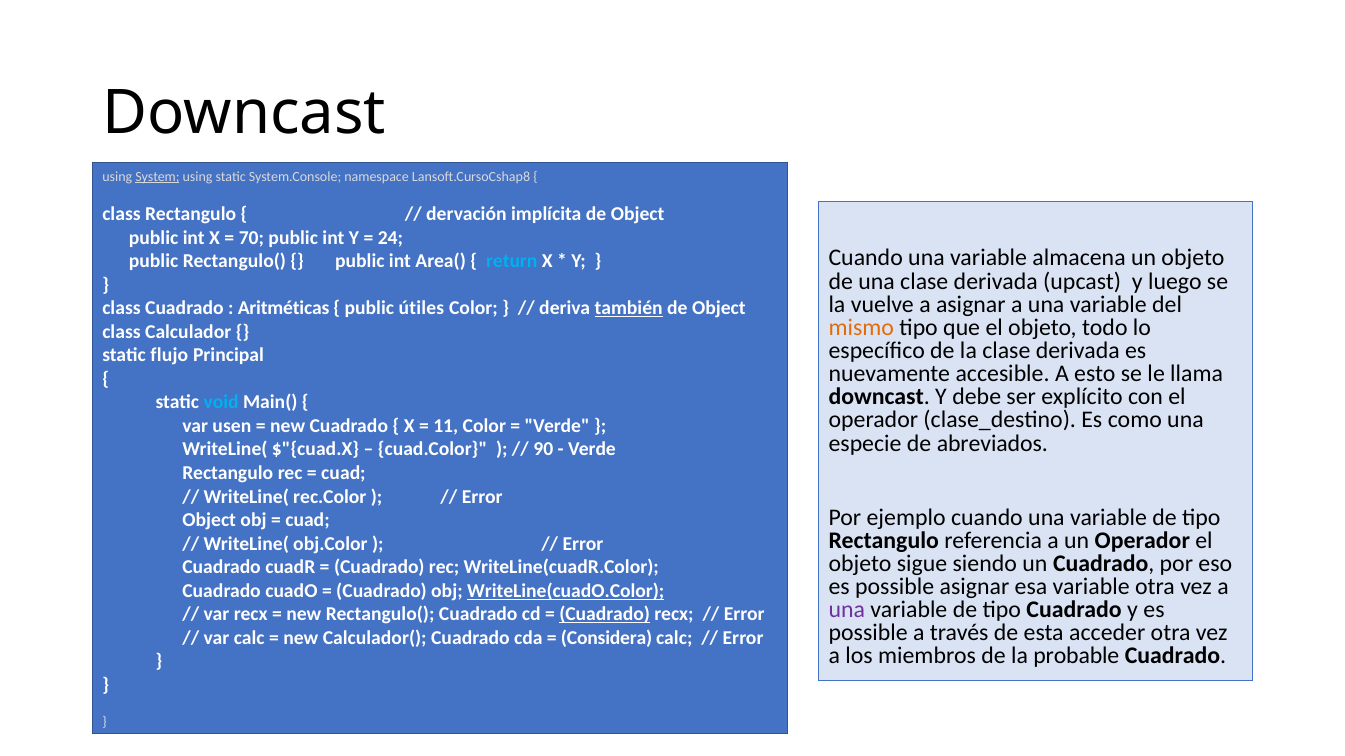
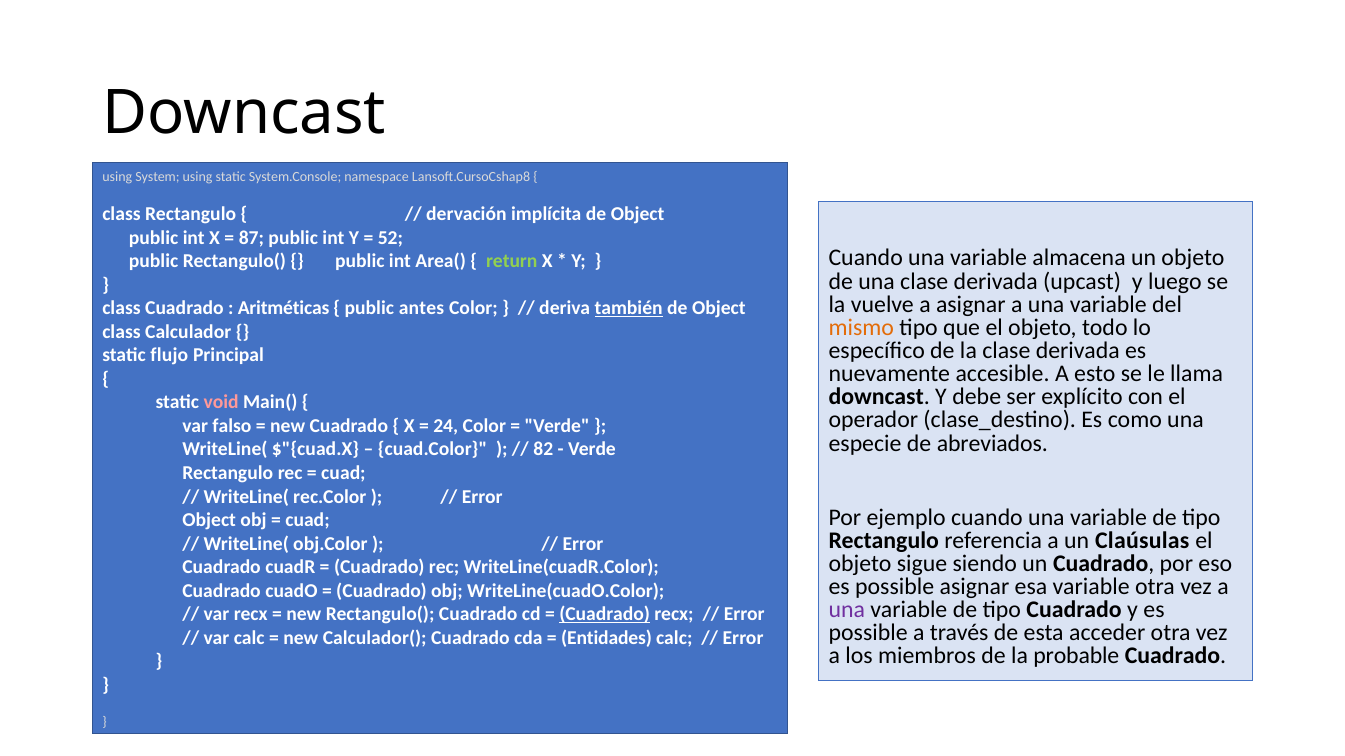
System underline: present -> none (157, 177)
70: 70 -> 87 (251, 238)
24: 24 -> 52 (390, 238)
return colour: light blue -> light green (512, 261)
útiles: útiles -> antes (421, 308)
void colour: light blue -> pink (221, 403)
usen: usen -> falso (232, 426)
11: 11 -> 24 (446, 426)
90: 90 -> 82 (543, 450)
un Operador: Operador -> Claúsulas (1142, 541)
WriteLine(cuadO.Color underline: present -> none (566, 591)
Considera: Considera -> Entidades (607, 638)
